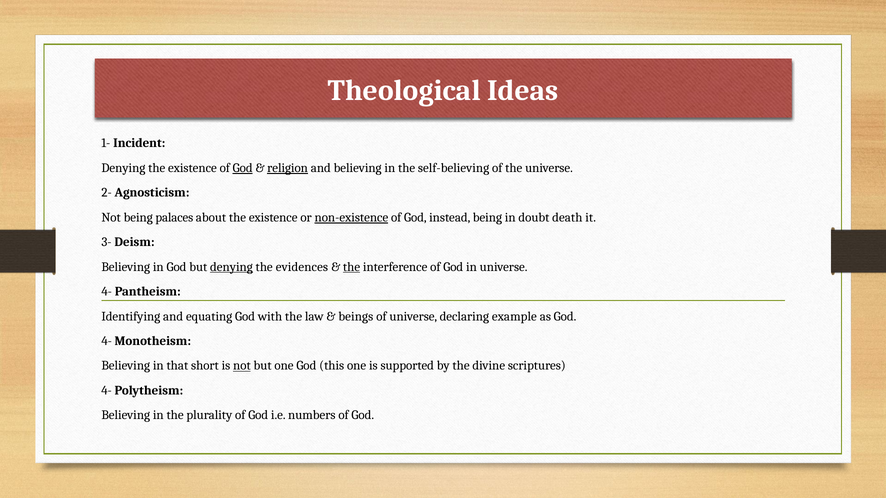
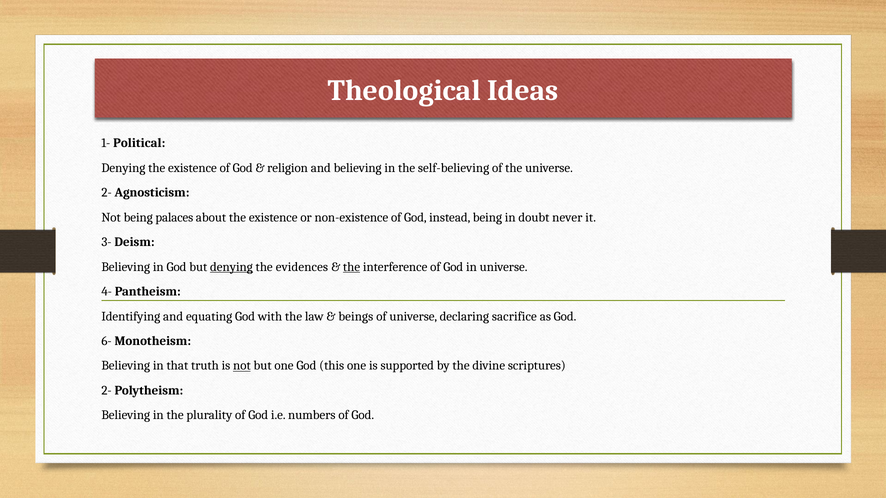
Incident: Incident -> Political (139, 143)
God underline: present -> none (243, 168)
religion underline: present -> none (288, 168)
non-existence underline: present -> none (351, 218)
death: death -> never (567, 218)
example: example -> sacrifice (514, 316)
4-: 4- -> 6- (107, 341)
short: short -> truth (205, 366)
4-: 4- -> 2- (107, 391)
